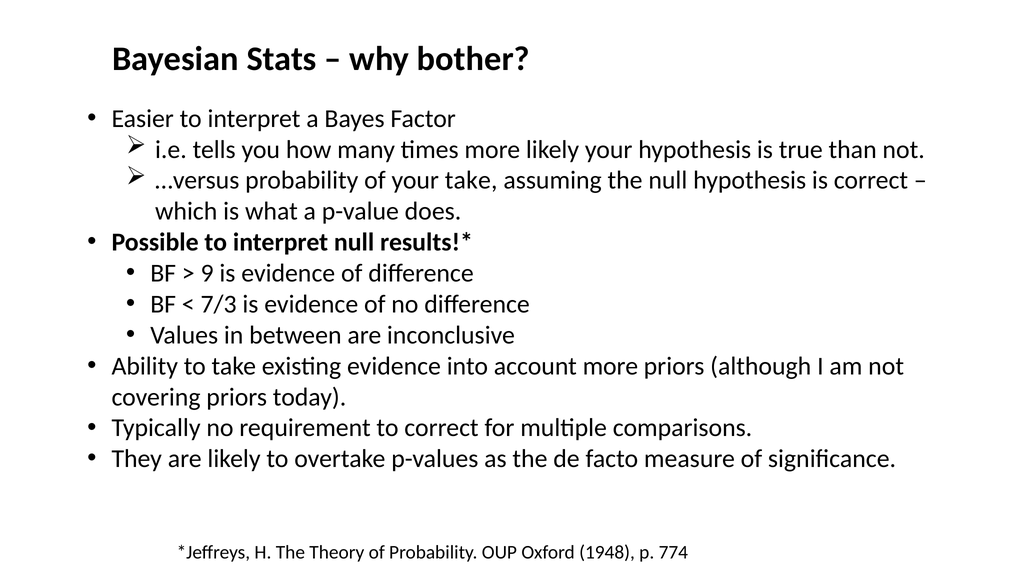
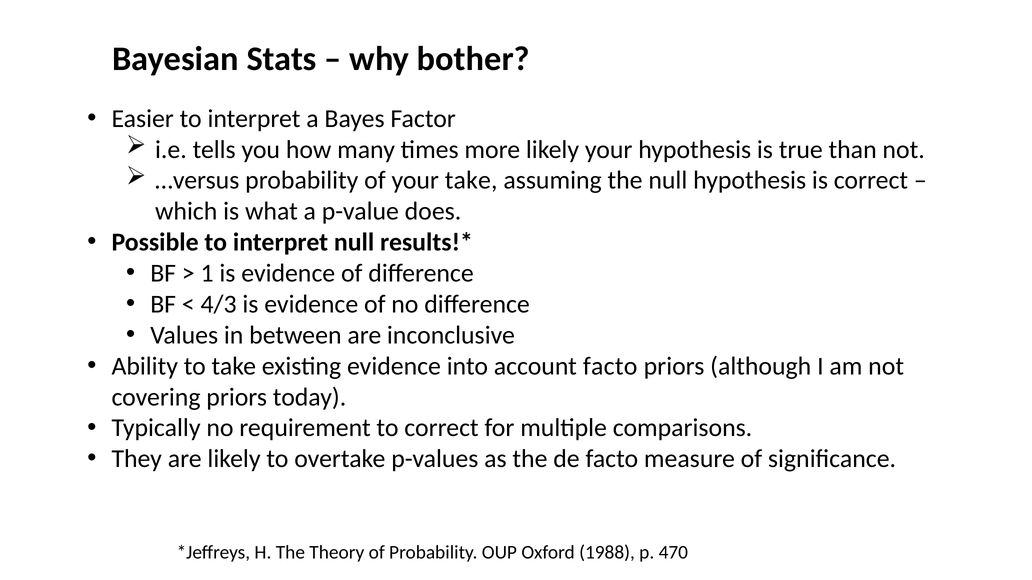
9: 9 -> 1 (207, 274)
7/3: 7/3 -> 4/3 (219, 304)
account more: more -> facto (610, 366)
1948: 1948 -> 1988 (607, 553)
774: 774 -> 470 (673, 553)
